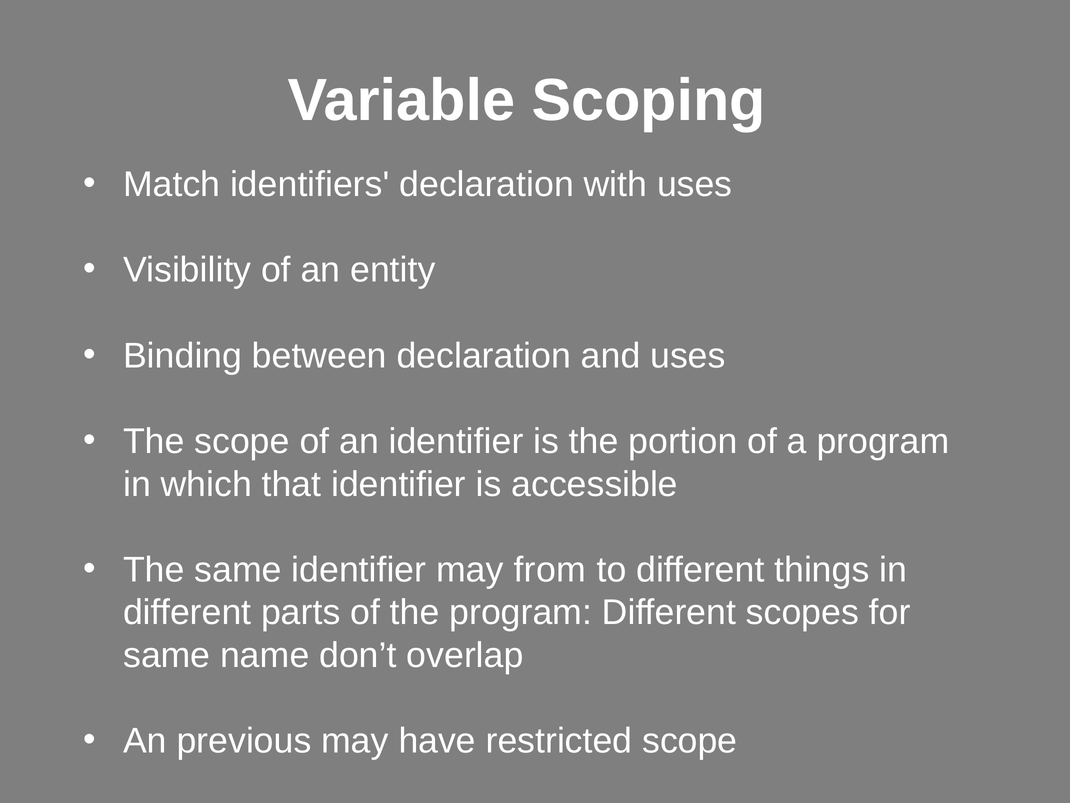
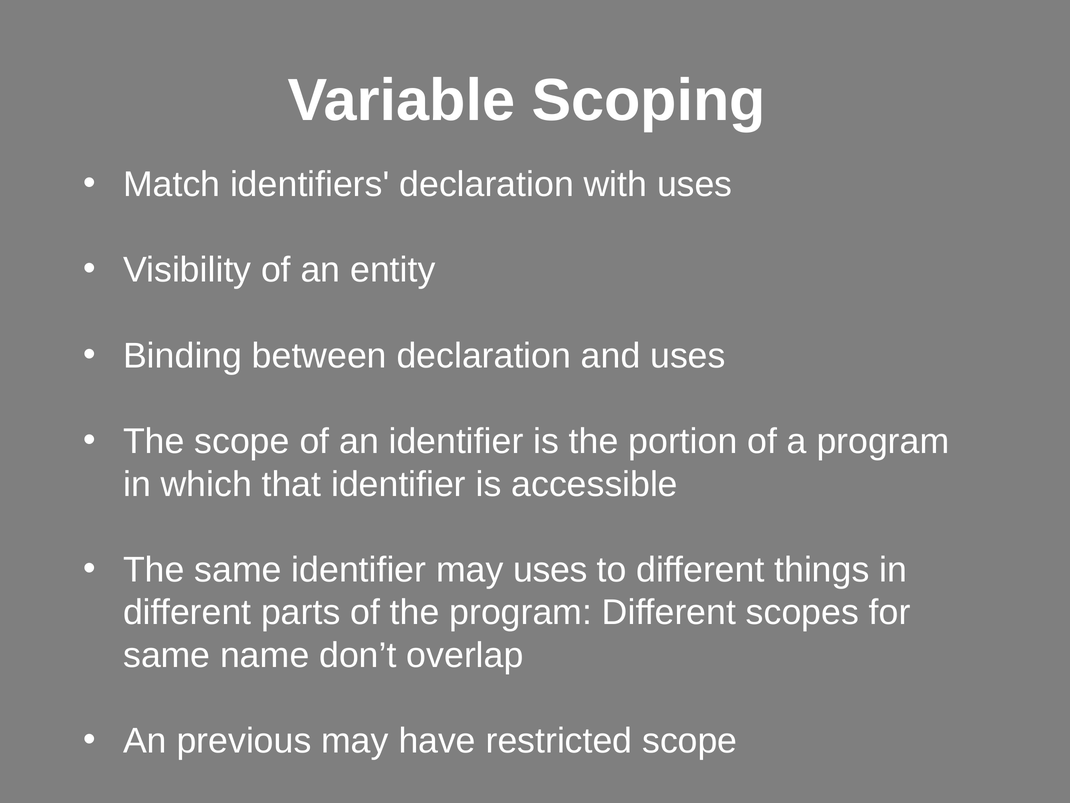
may from: from -> uses (550, 570)
